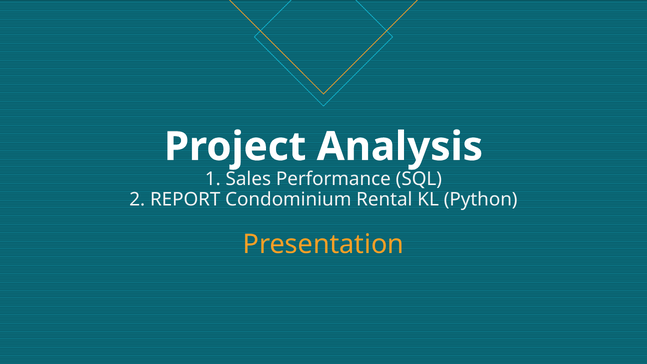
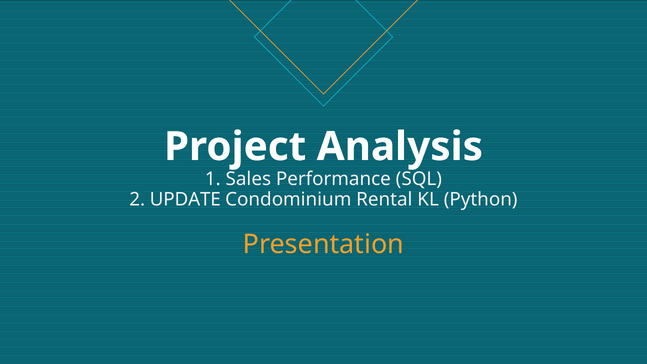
REPORT: REPORT -> UPDATE (185, 199)
